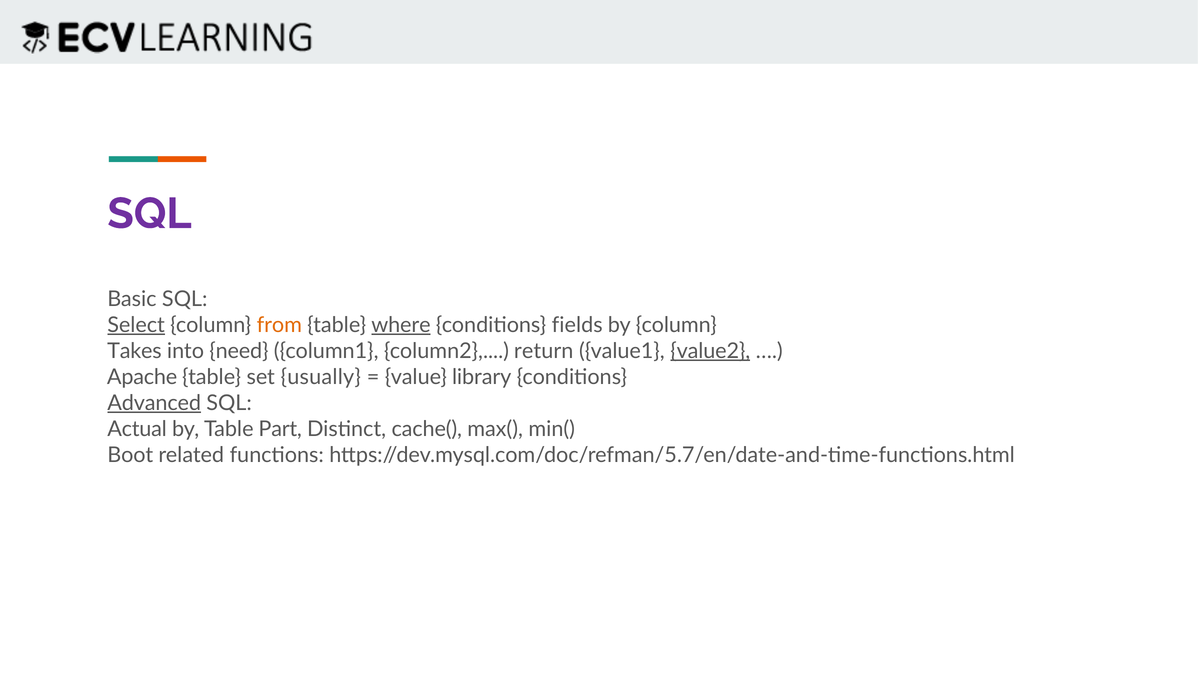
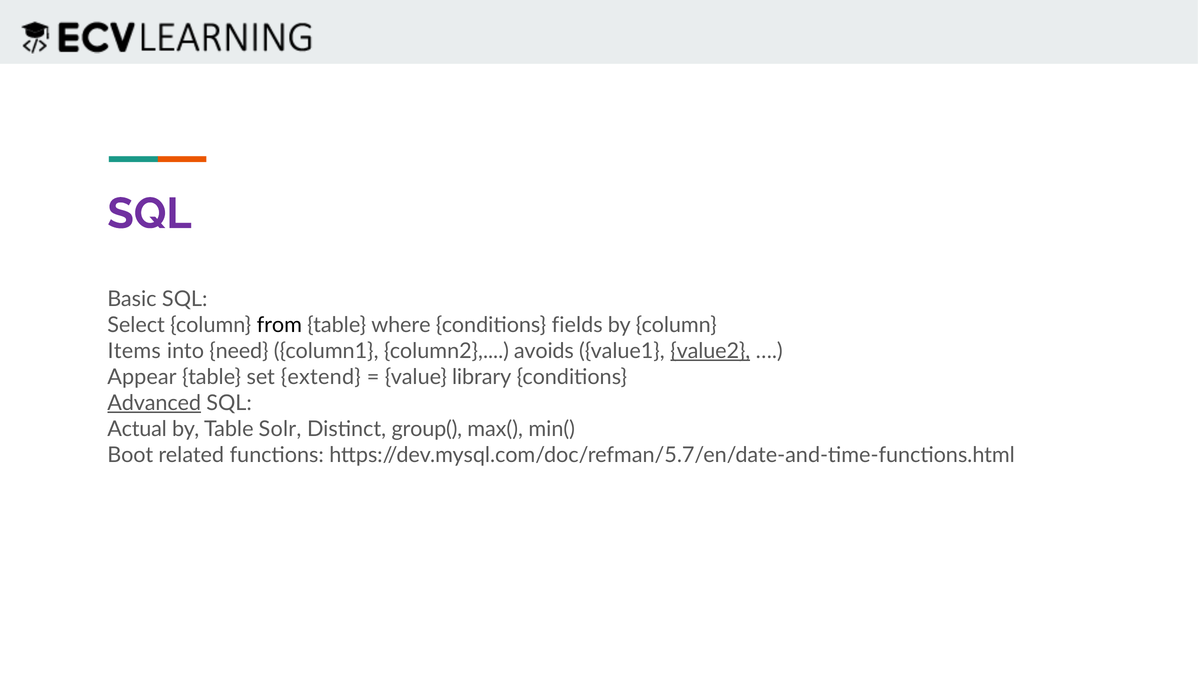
Select underline: present -> none (136, 325)
from colour: orange -> black (279, 325)
where underline: present -> none (401, 325)
Takes: Takes -> Items (134, 351)
return: return -> avoids (544, 351)
Apache: Apache -> Appear (142, 377)
usually: usually -> extend (321, 377)
Part: Part -> Solr (280, 429)
cache(: cache( -> group( (427, 429)
